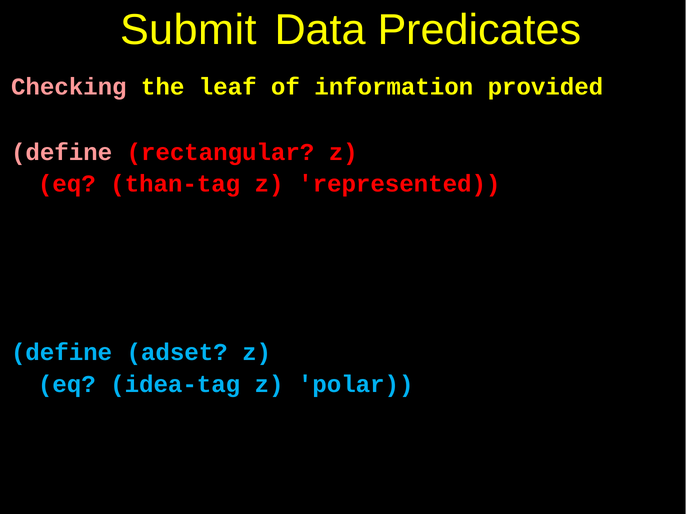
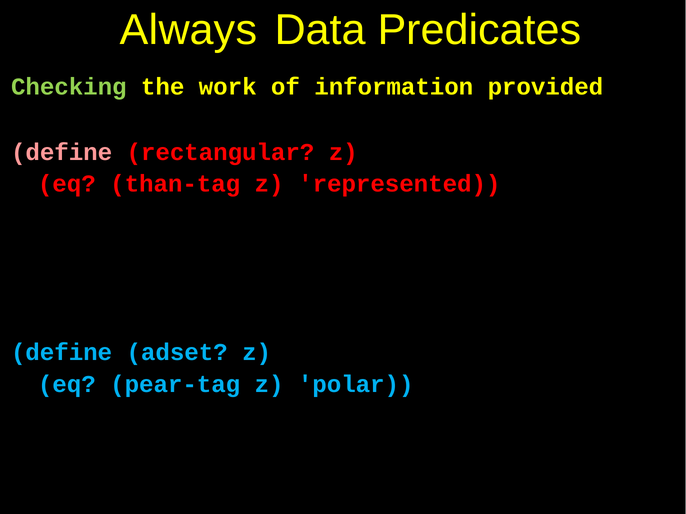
Submit: Submit -> Always (189, 30)
Checking colour: pink -> light green (69, 87)
leaf: leaf -> work (228, 87)
idea-tag: idea-tag -> pear-tag (175, 384)
